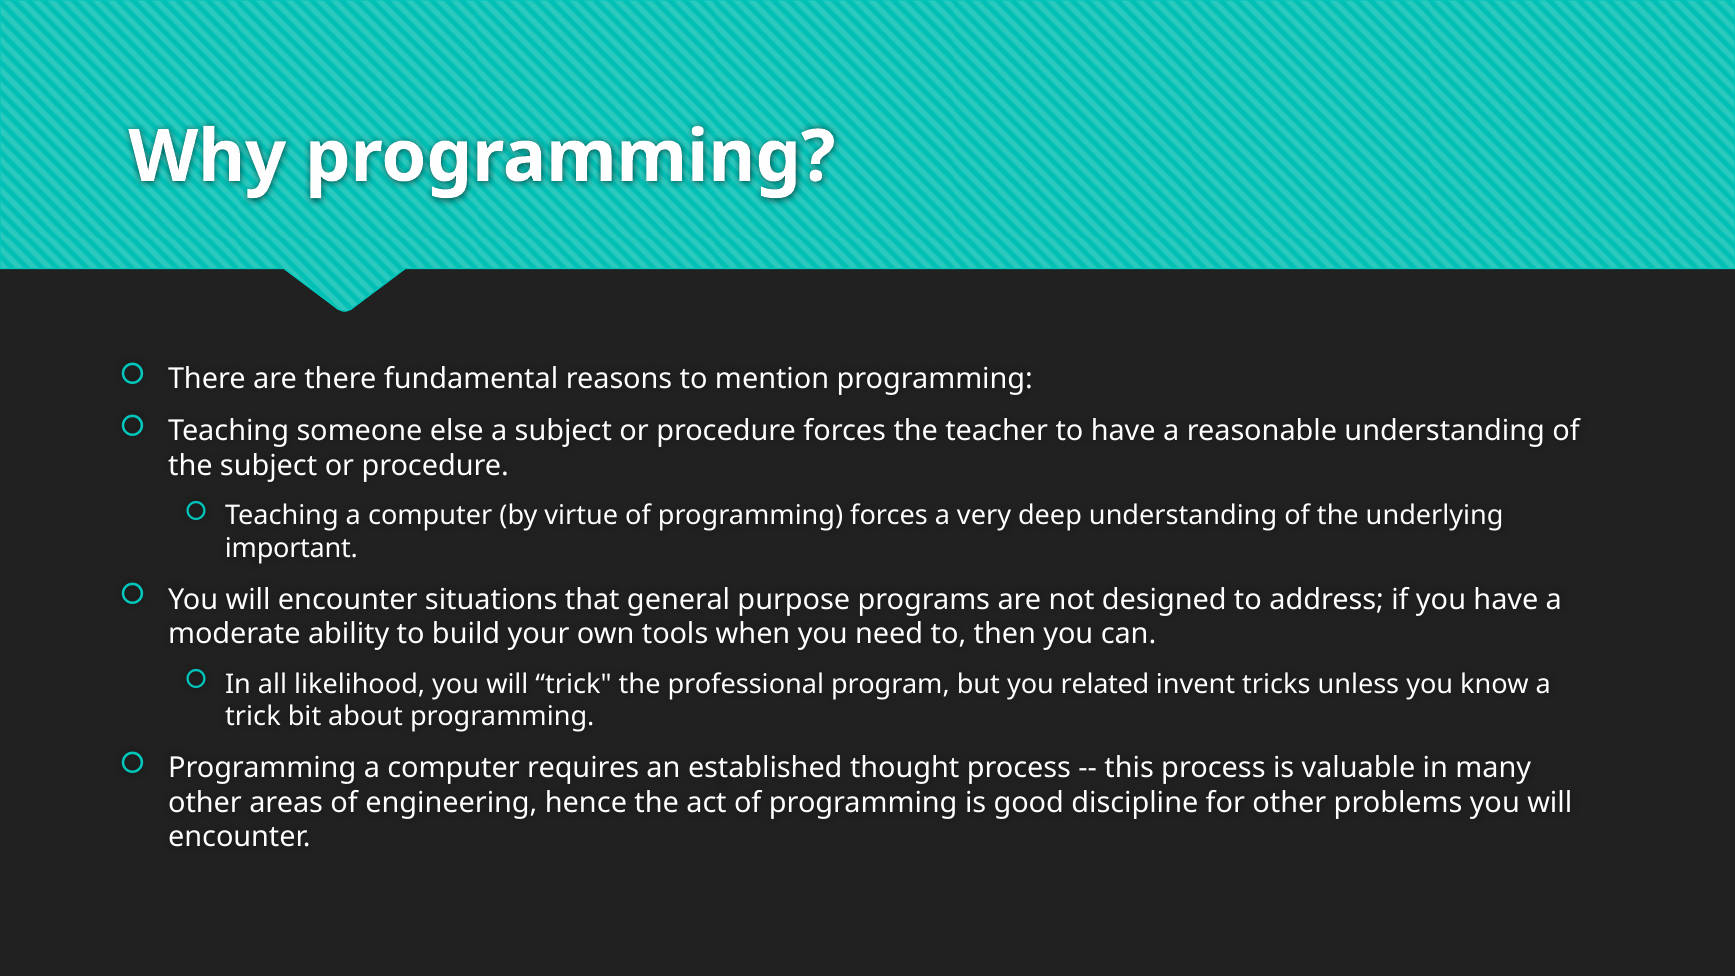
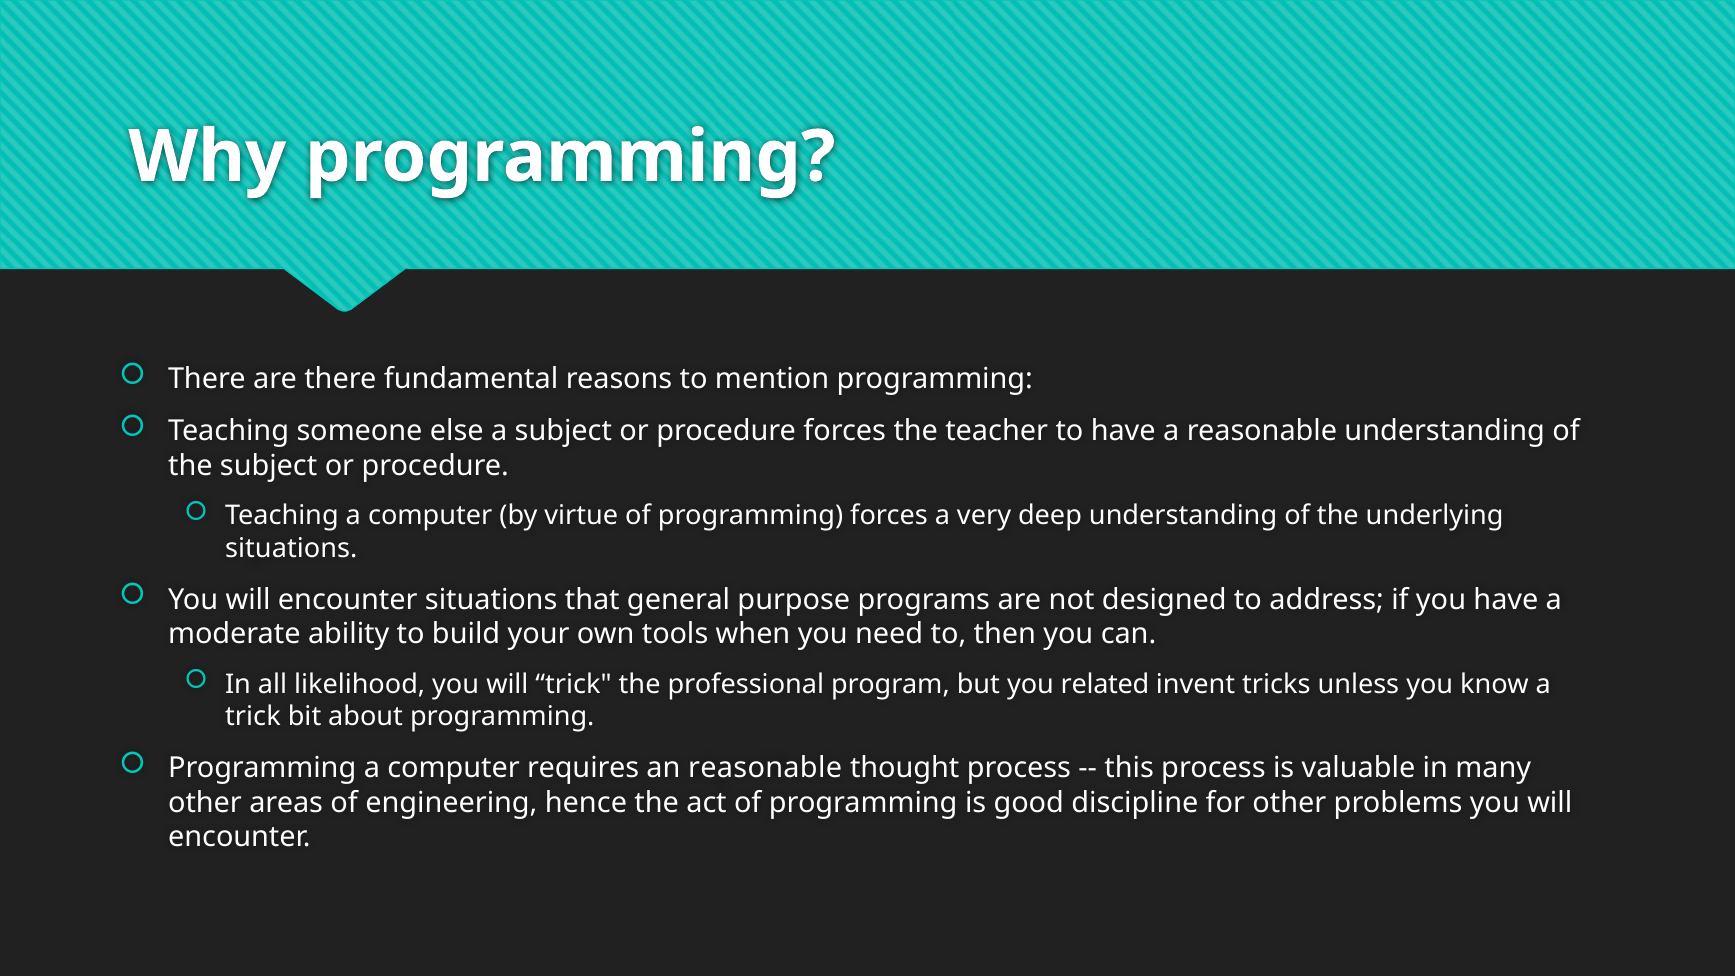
important: important -> situations (291, 548)
an established: established -> reasonable (765, 768)
